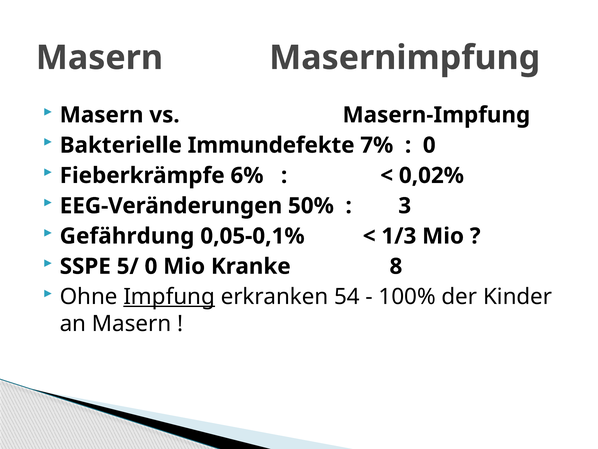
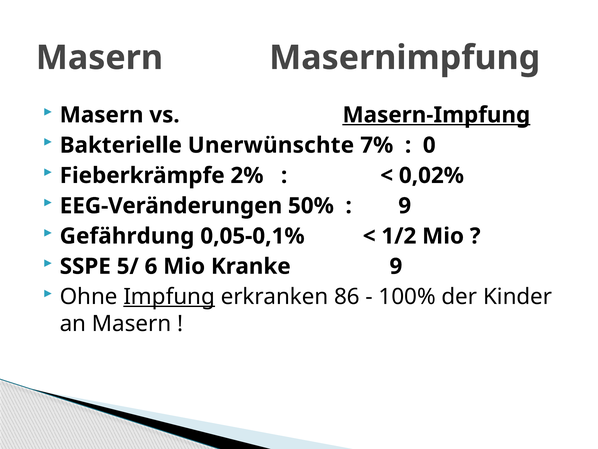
Masern-Impfung underline: none -> present (436, 115)
Immundefekte: Immundefekte -> Unerwünschte (271, 145)
6%: 6% -> 2% (247, 175)
3: 3 -> 9 (405, 206)
1/3: 1/3 -> 1/2 (399, 236)
5/ 0: 0 -> 6 (151, 266)
Kranke 8: 8 -> 9 (396, 266)
54: 54 -> 86 (347, 296)
